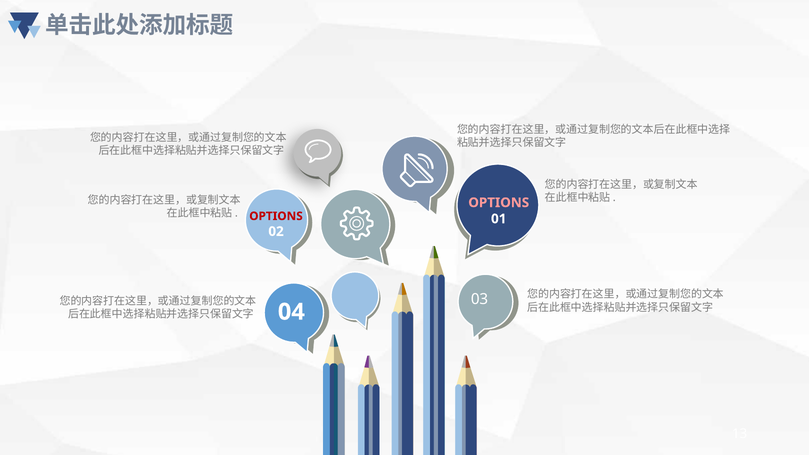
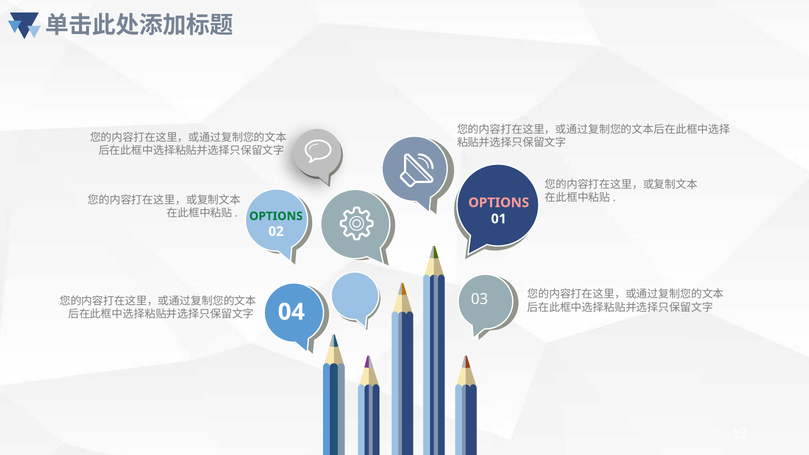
OPTIONS colour: red -> green (276, 216)
